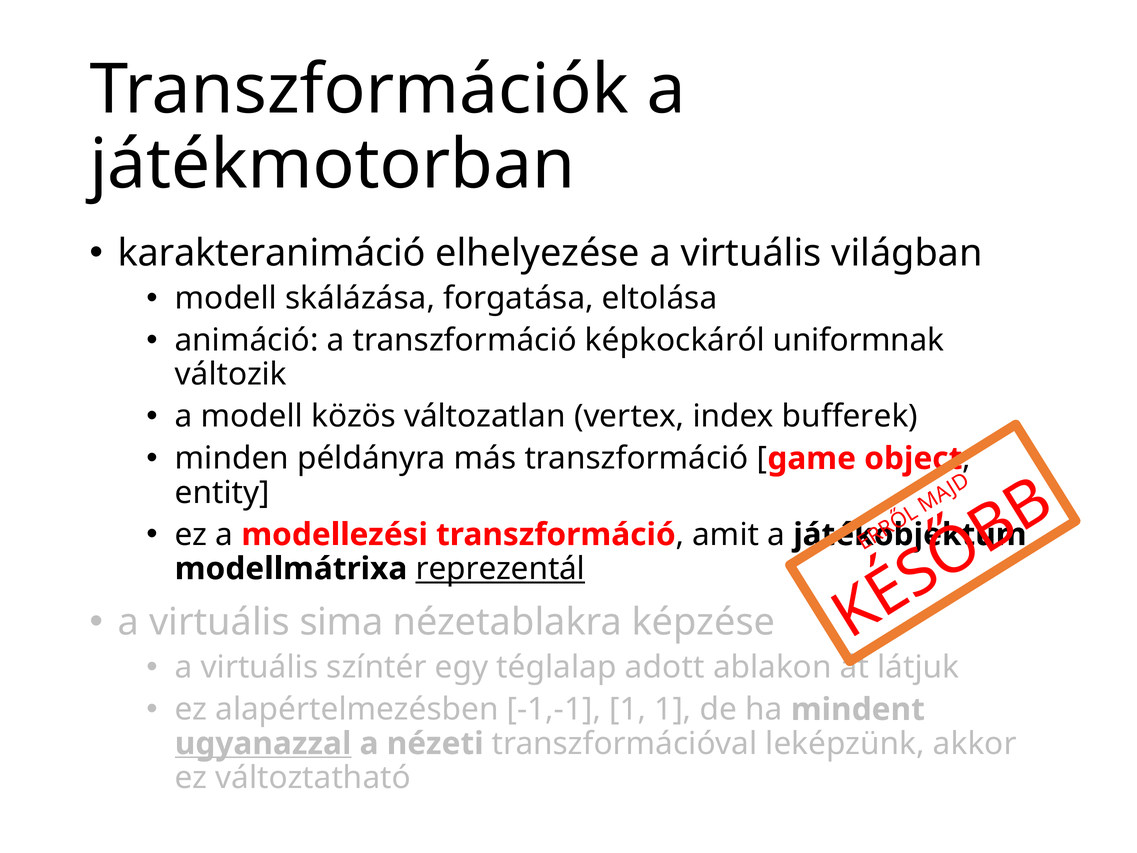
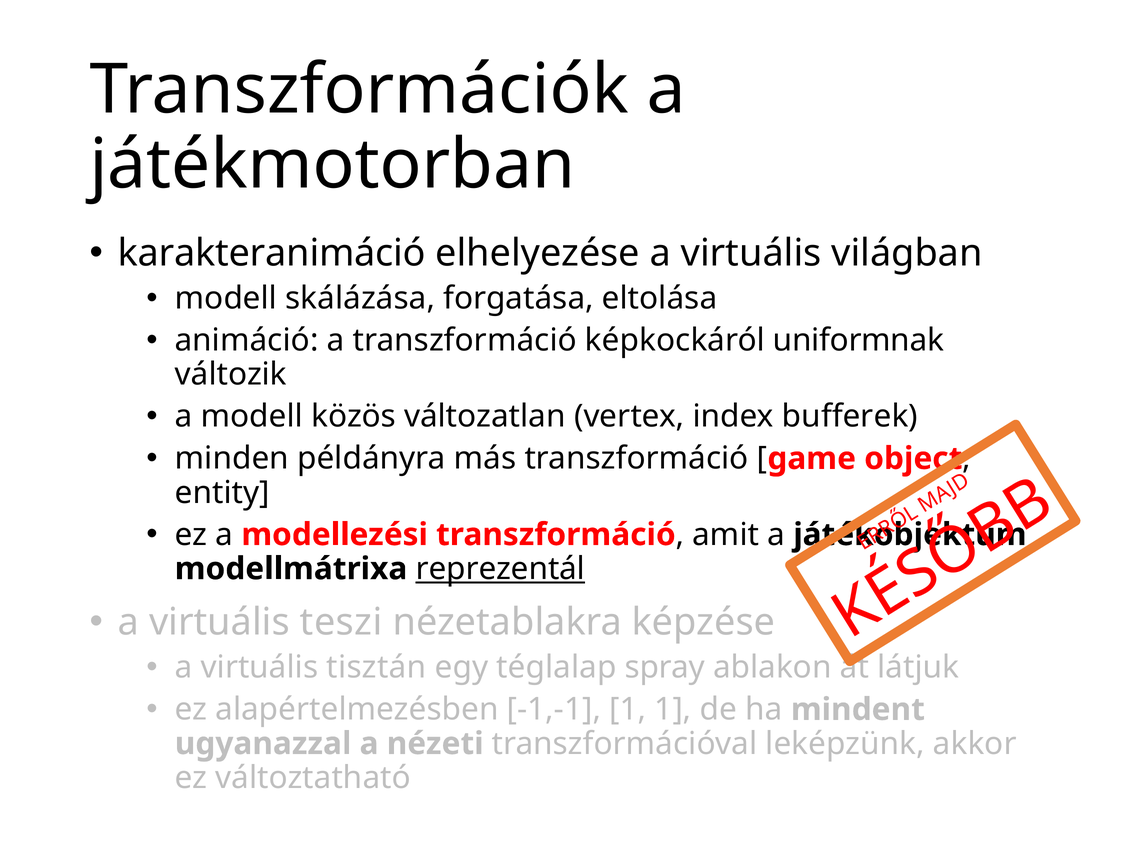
sima: sima -> teszi (341, 622)
színtér: színtér -> tisztán (376, 667)
adott: adott -> spray (665, 667)
ugyanazzal underline: present -> none (263, 743)
